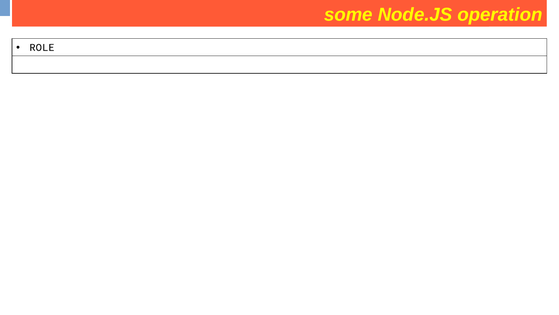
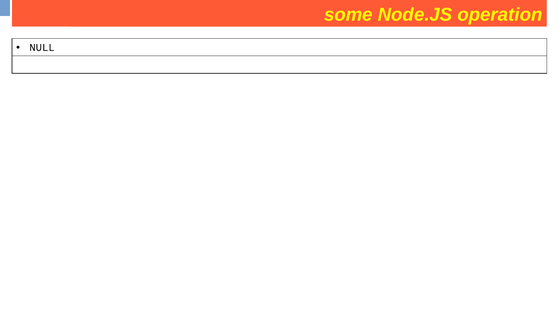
ROLE: ROLE -> NULL (42, 47)
